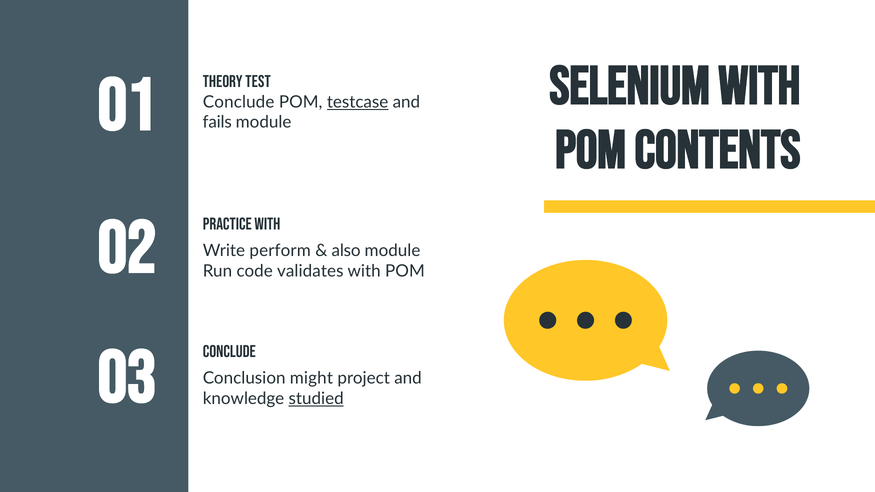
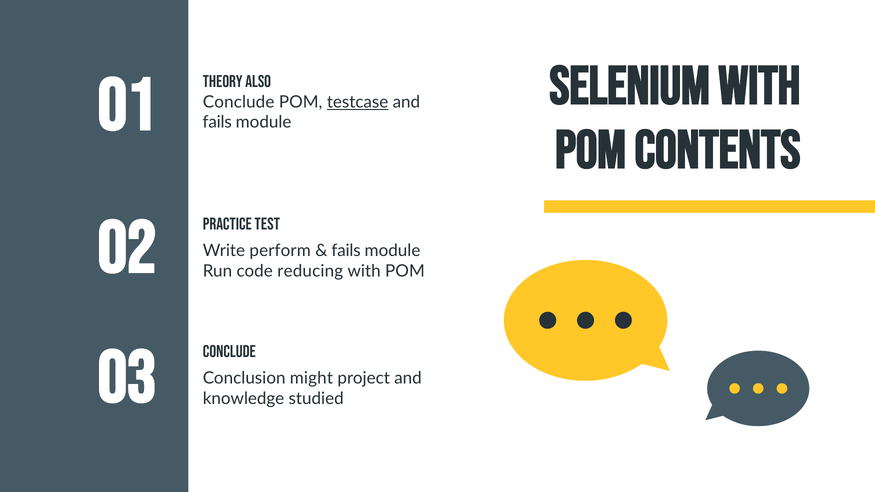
test: test -> also (258, 82)
practice with: with -> test (267, 224)
also: also -> fails (346, 251)
validates: validates -> reducing (310, 271)
studied underline: present -> none (316, 399)
